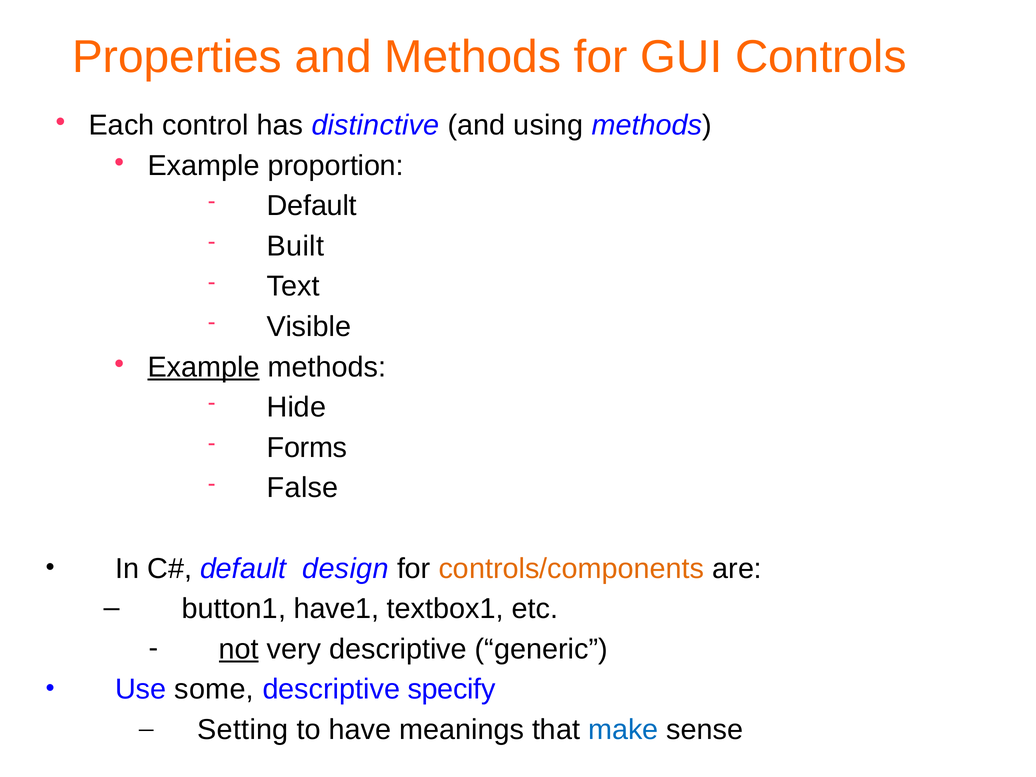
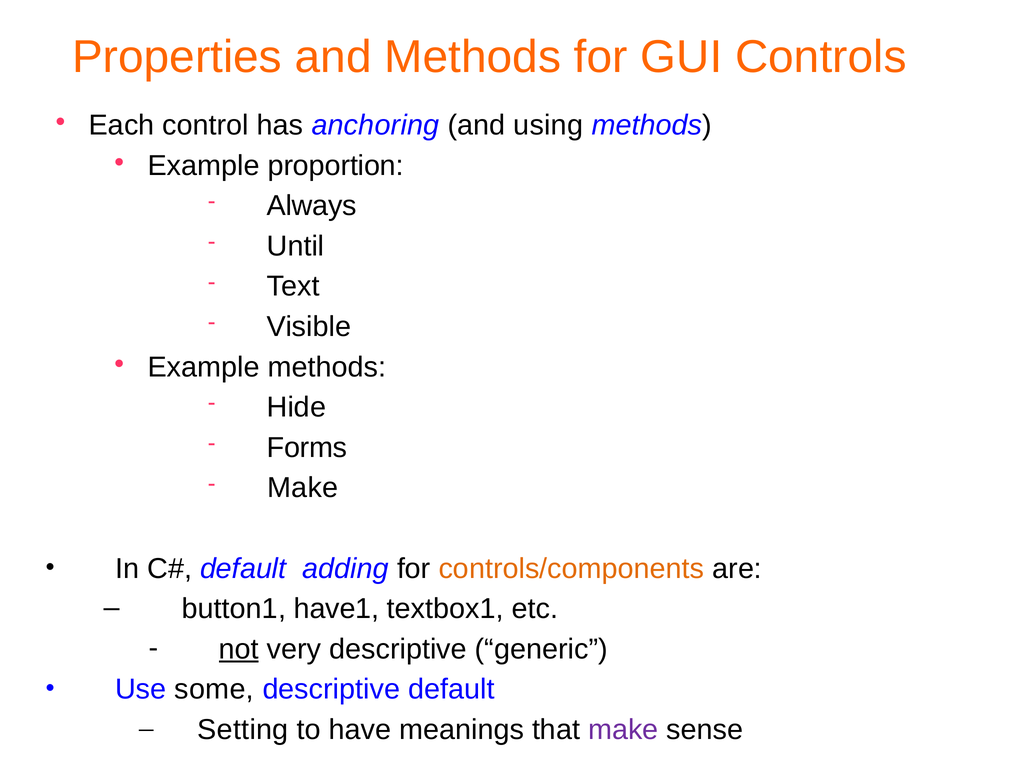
distinctive: distinctive -> anchoring (375, 125)
Default: Default -> Always (312, 206)
Built: Built -> Until (296, 246)
Example underline: present -> none (204, 367)
False: False -> Make (303, 488)
design: design -> adding (346, 569)
descriptive specify: specify -> default (451, 689)
make colour: blue -> purple (623, 730)
